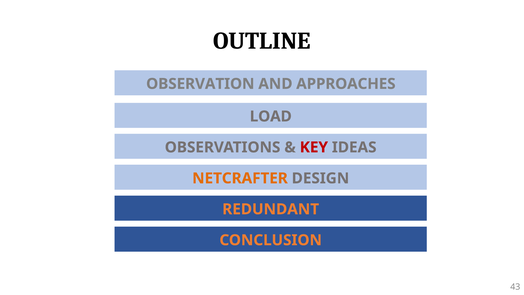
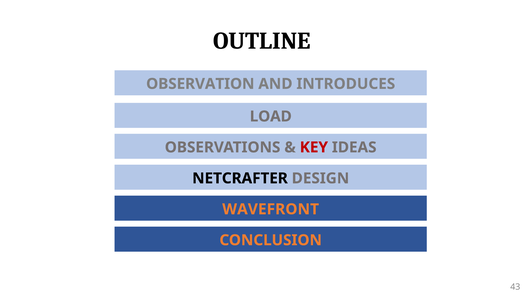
APPROACHES: APPROACHES -> INTRODUCES (346, 84)
NETCRAFTER colour: orange -> black (240, 178)
REDUNDANT: REDUNDANT -> WAVEFRONT (271, 209)
